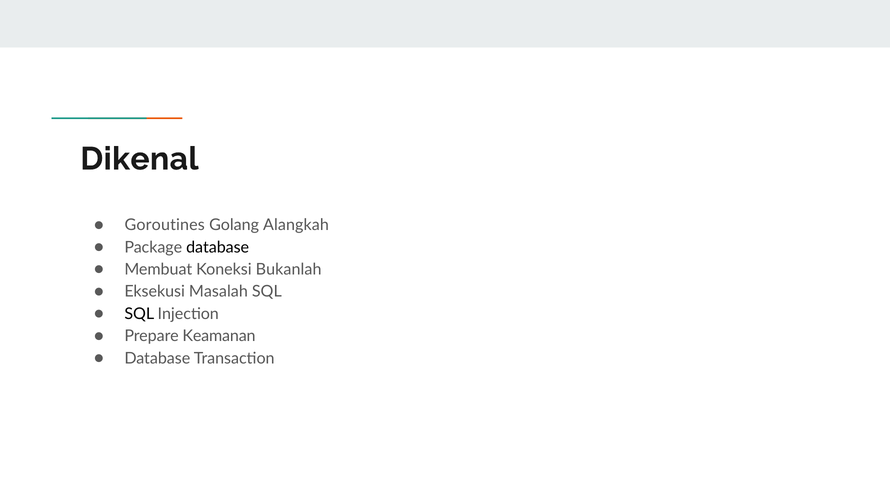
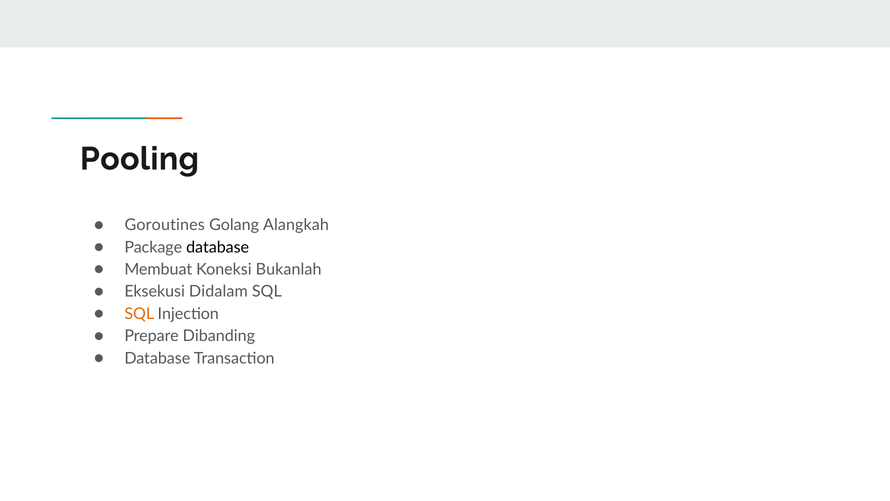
Dikenal: Dikenal -> Pooling (139, 159)
Masalah: Masalah -> Didalam (218, 291)
SQL colour: black -> orange (139, 314)
Keamanan: Keamanan -> Dibanding (219, 336)
